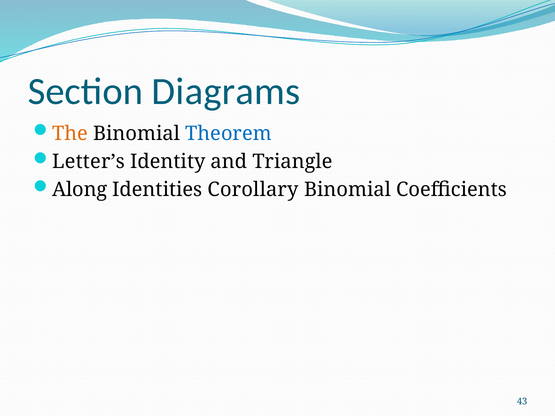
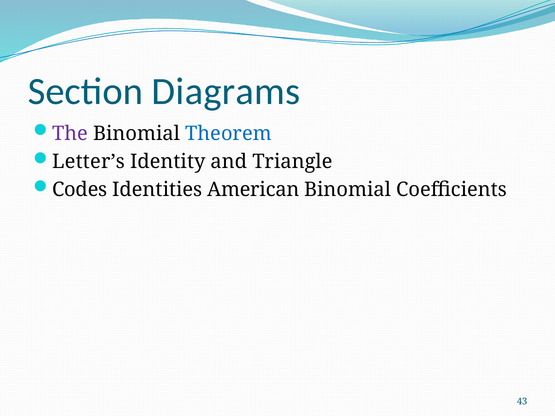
The colour: orange -> purple (70, 134)
Along: Along -> Codes (80, 190)
Corollary: Corollary -> American (253, 190)
